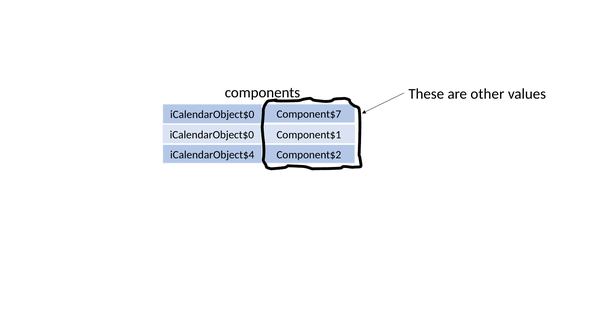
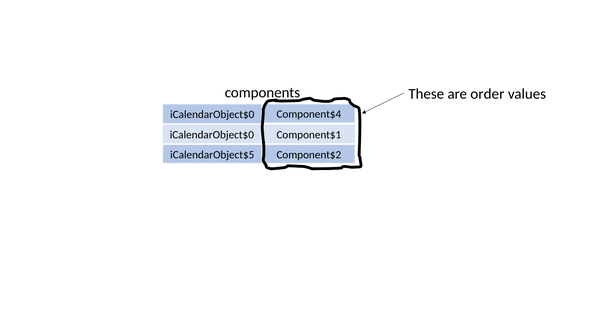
other: other -> order (487, 94)
Component$7: Component$7 -> Component$4 (309, 114)
iCalendarObject$4: iCalendarObject$4 -> iCalendarObject$5 (212, 155)
